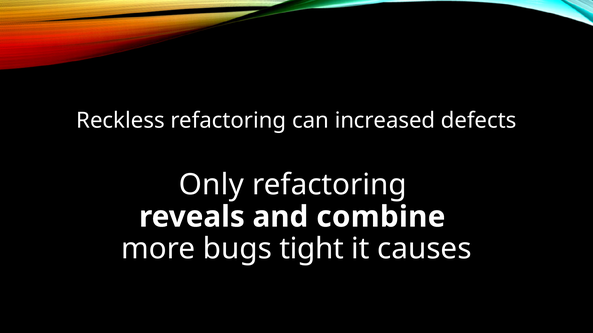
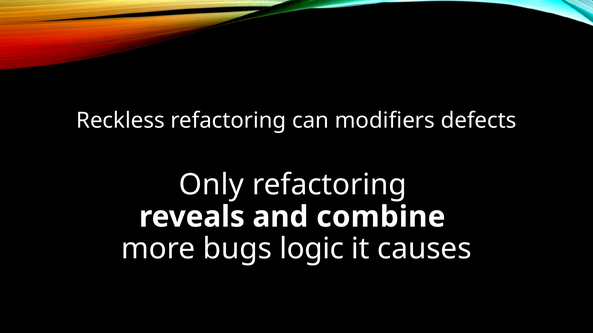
increased: increased -> modifiers (385, 121)
tight: tight -> logic (312, 249)
